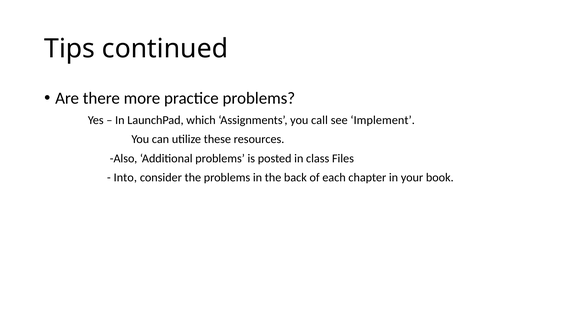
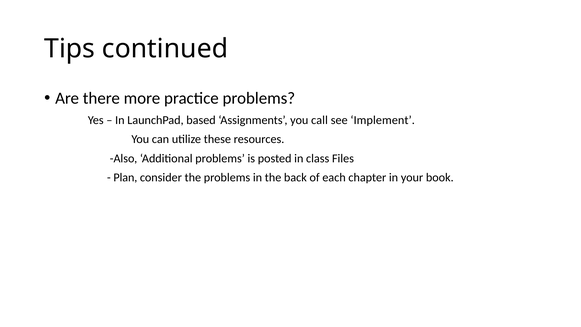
which: which -> based (201, 120)
Into: Into -> Plan (125, 177)
